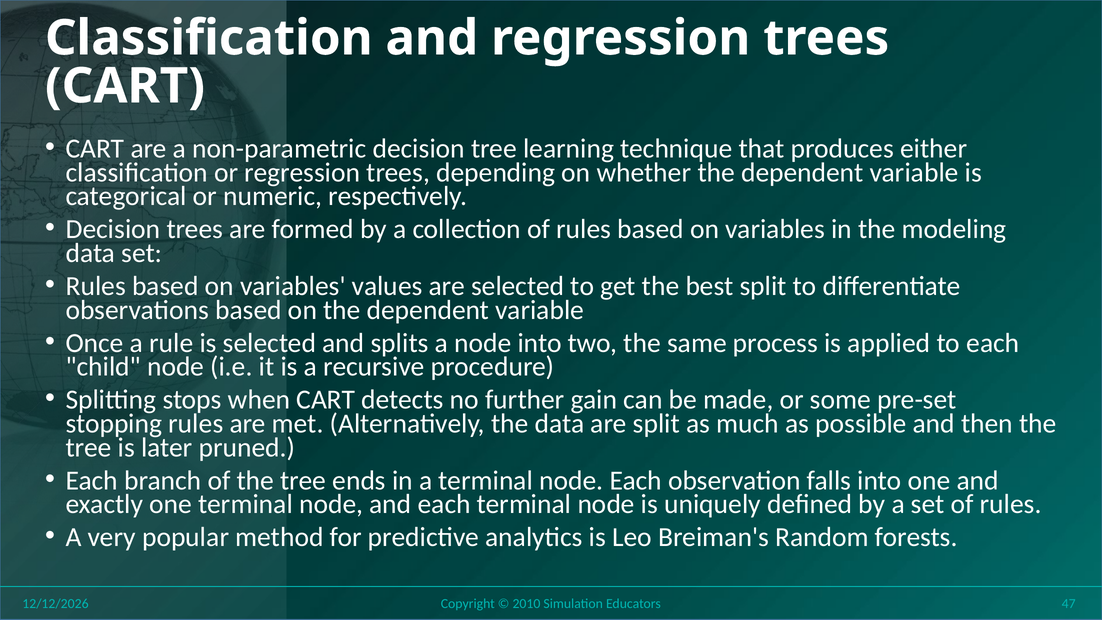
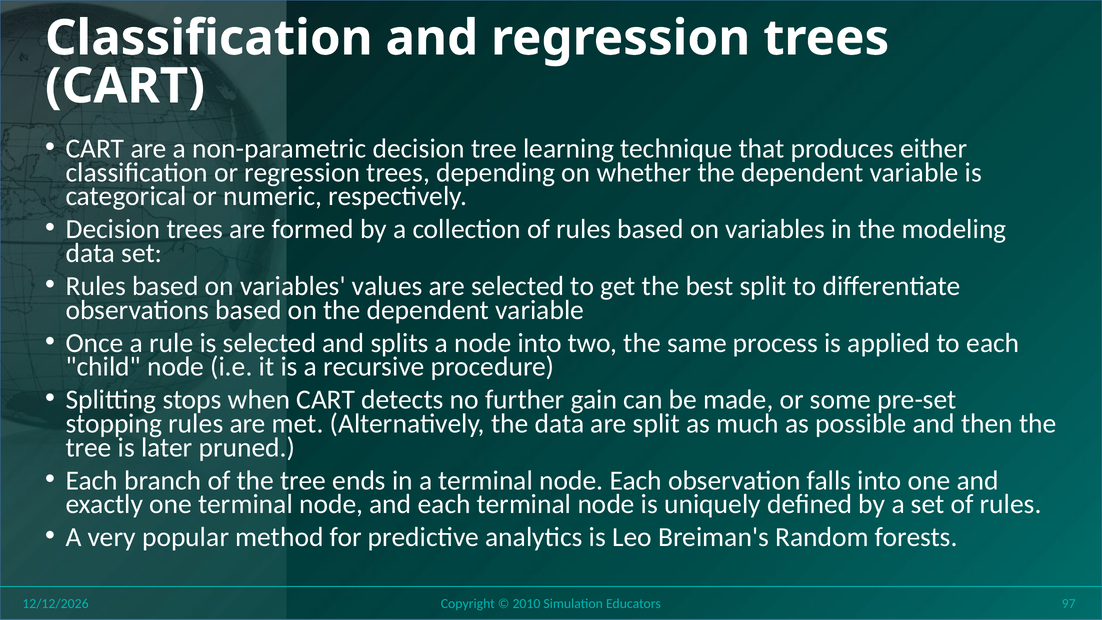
47: 47 -> 97 (1069, 604)
